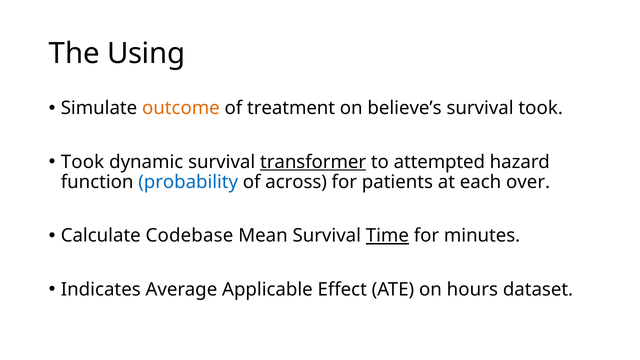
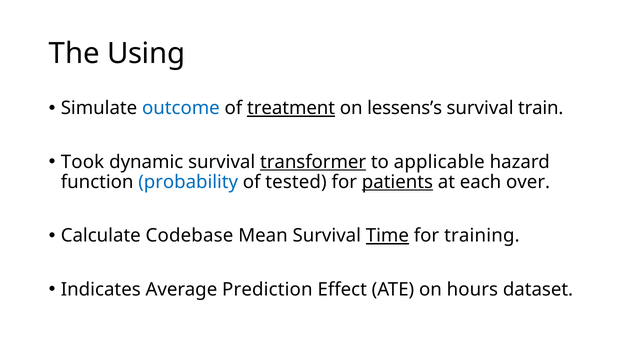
outcome colour: orange -> blue (181, 108)
treatment underline: none -> present (291, 108)
believe’s: believe’s -> lessens’s (405, 108)
survival took: took -> train (541, 108)
attempted: attempted -> applicable (439, 162)
across: across -> tested (296, 182)
patients underline: none -> present (397, 182)
minutes: minutes -> training (482, 236)
Applicable: Applicable -> Prediction (267, 289)
